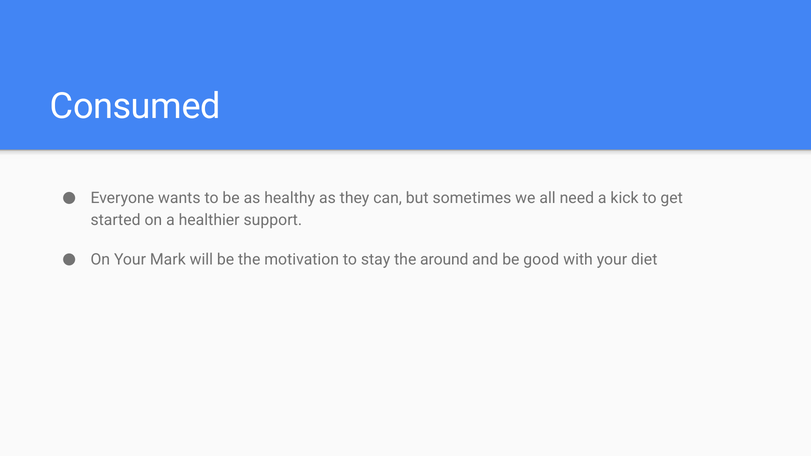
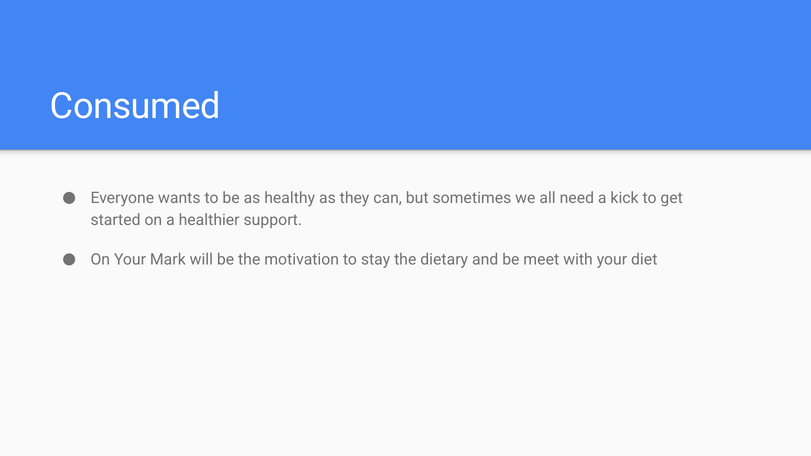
around: around -> dietary (444, 260)
good: good -> meet (541, 260)
